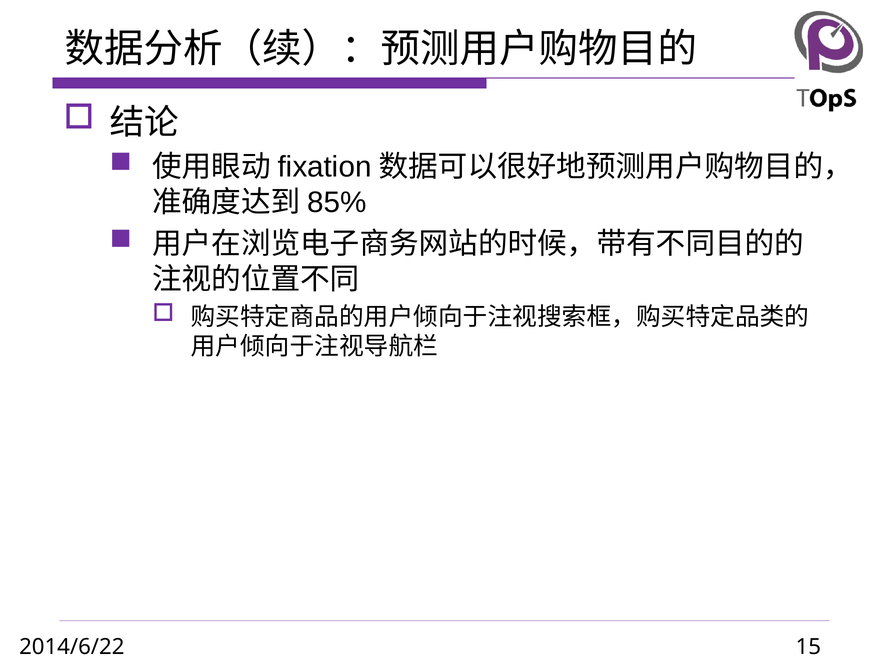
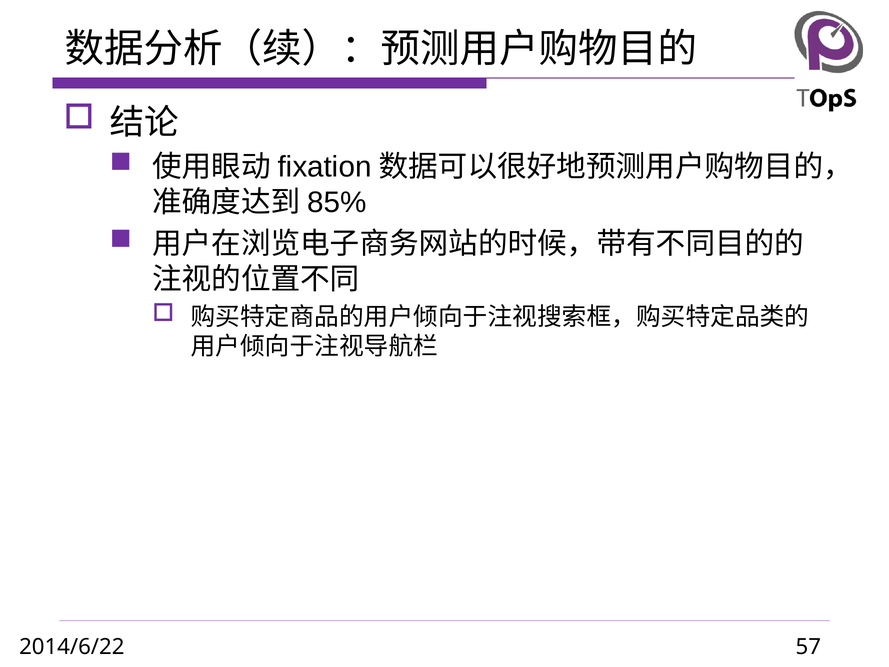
15: 15 -> 57 (808, 647)
